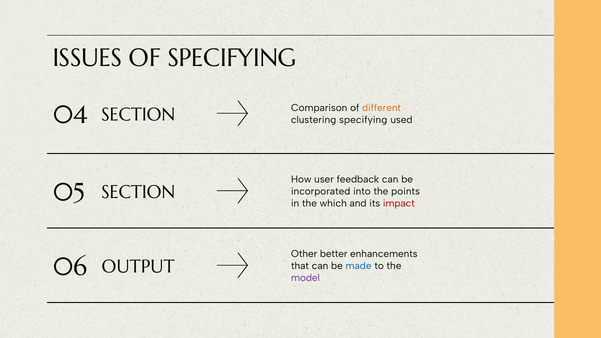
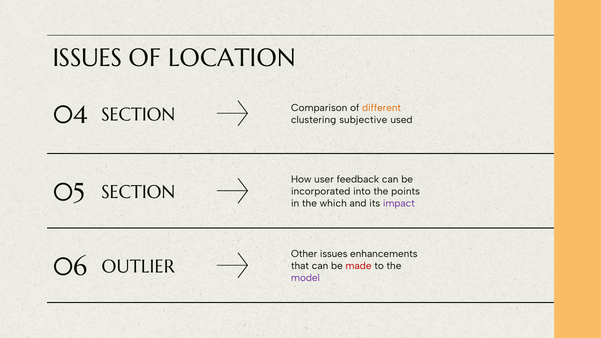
OF SPECIFYING: SPECIFYING -> LOCATION (232, 58)
clustering specifying: specifying -> subjective (363, 120)
impact colour: red -> purple (399, 204)
Other better: better -> issues (334, 254)
OUTPUT: OUTPUT -> OUTLIER (138, 267)
made colour: blue -> red (359, 266)
